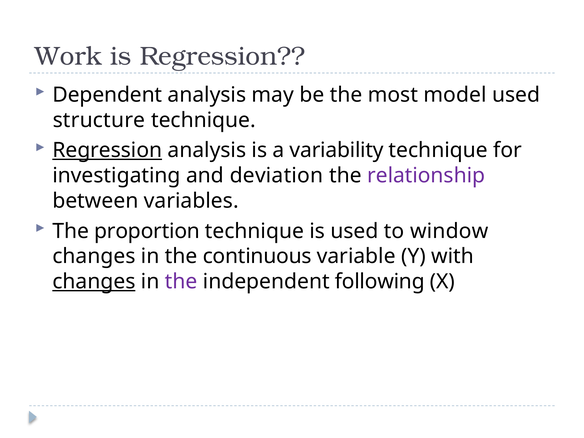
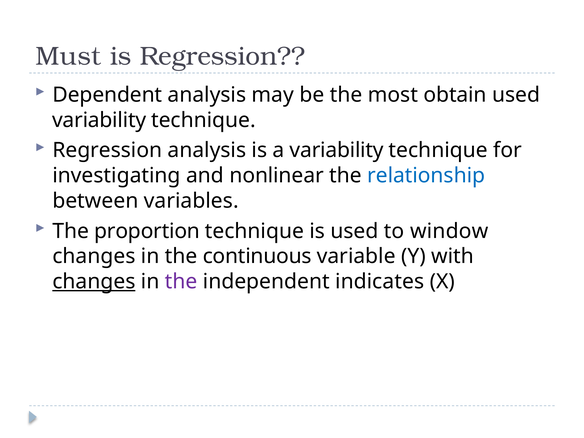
Work: Work -> Must (68, 56)
model: model -> obtain (455, 95)
structure: structure -> variability (99, 120)
Regression underline: present -> none (107, 150)
deviation: deviation -> nonlinear (277, 176)
relationship colour: purple -> blue (426, 176)
following: following -> indicates (380, 282)
